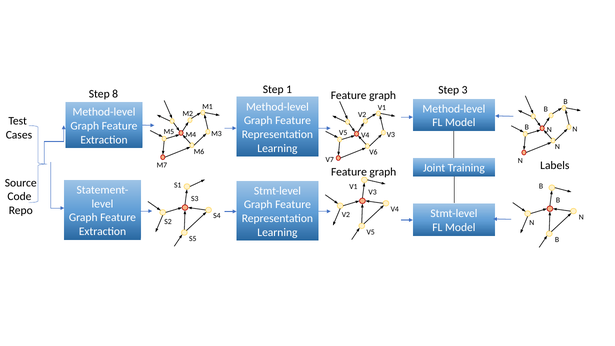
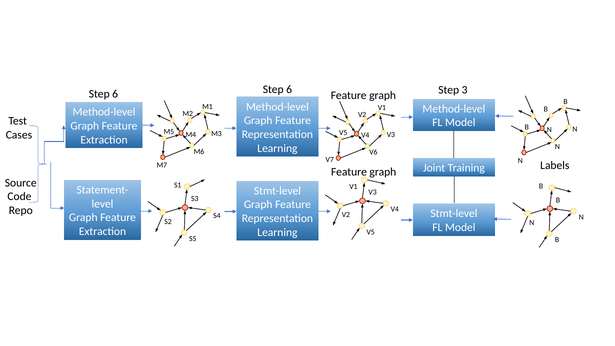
8: 8 -> 6 (115, 94)
1: 1 -> 6 (289, 90)
